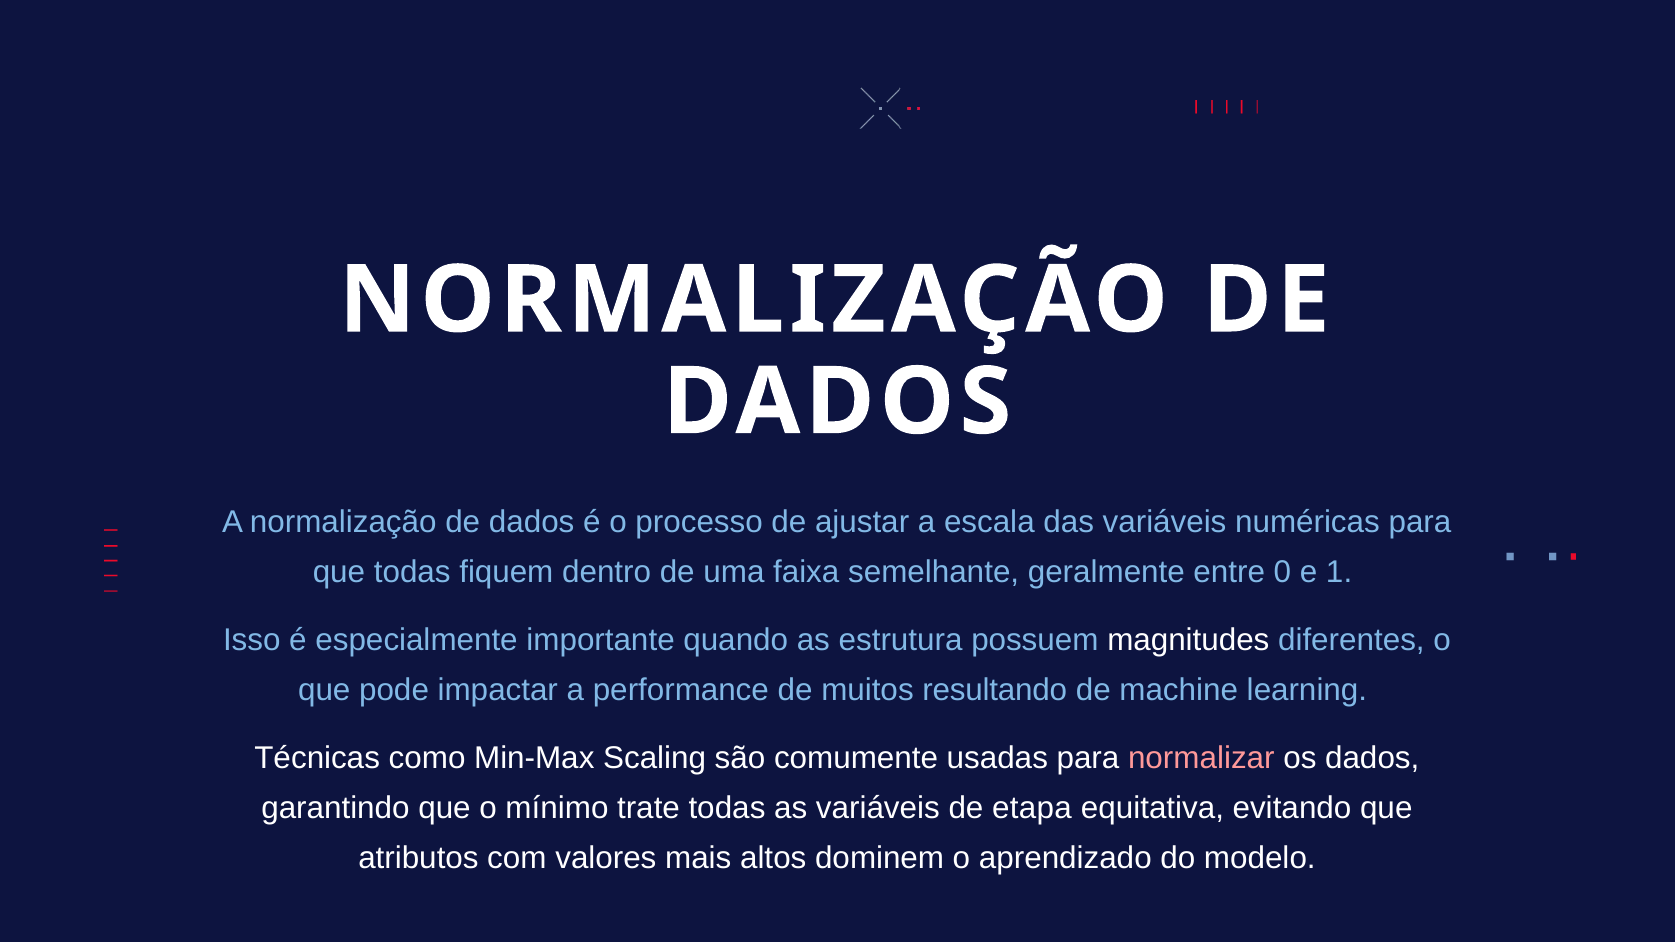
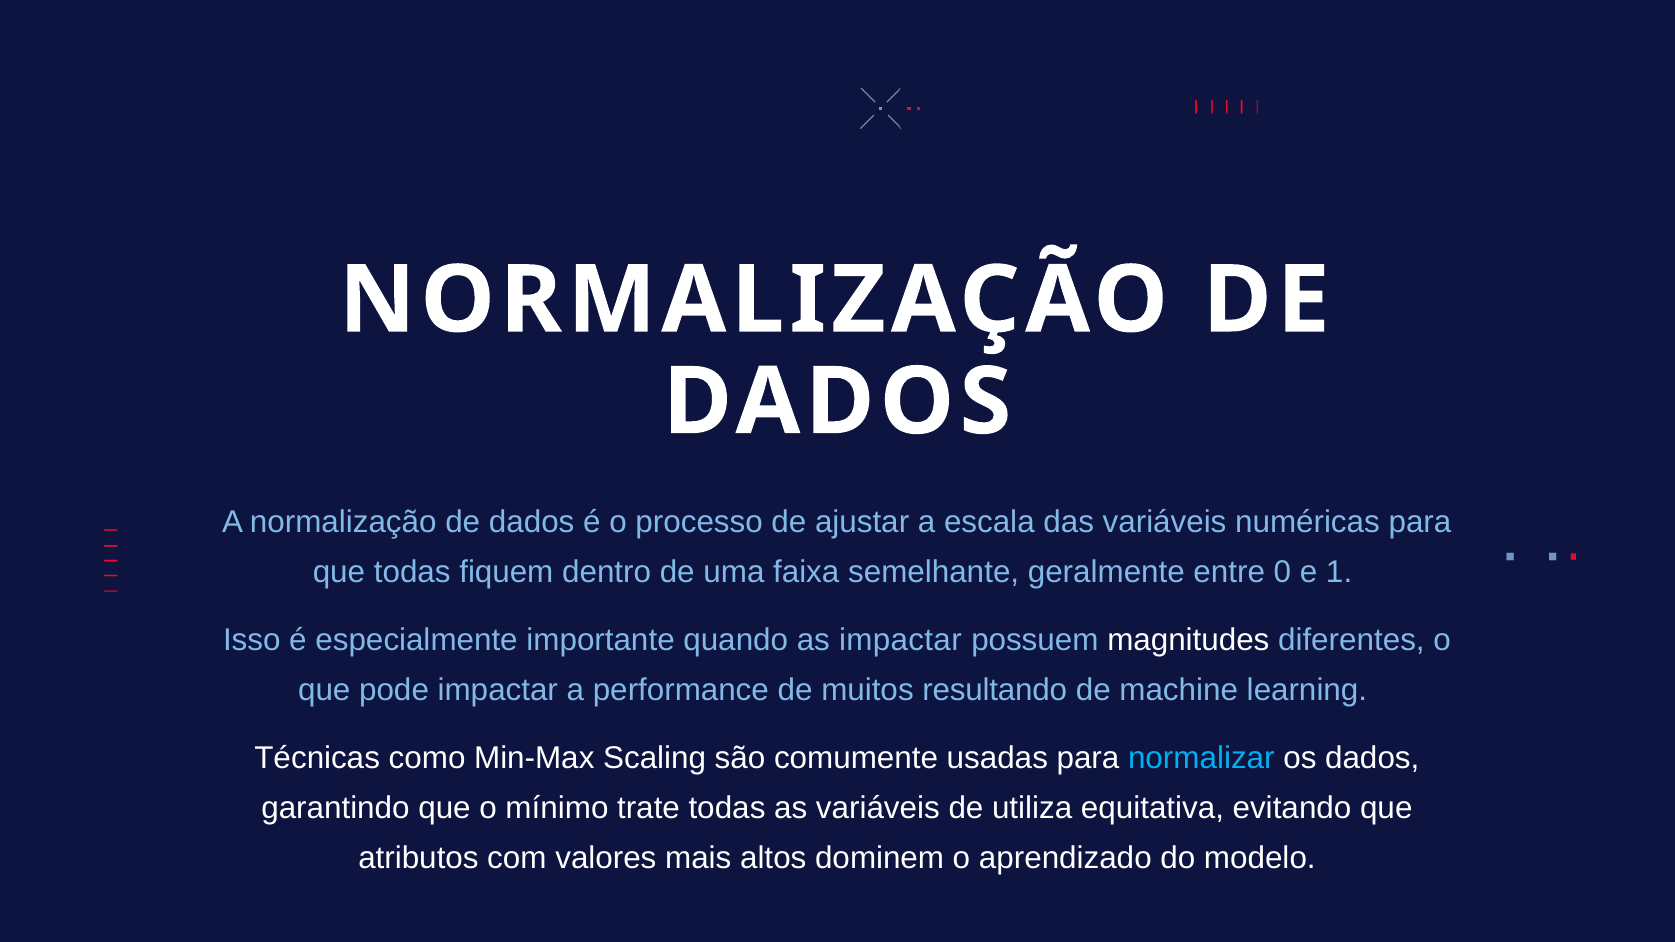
as estrutura: estrutura -> impactar (900, 640)
normalizar colour: pink -> light blue (1201, 758)
etapa: etapa -> utiliza (1032, 808)
